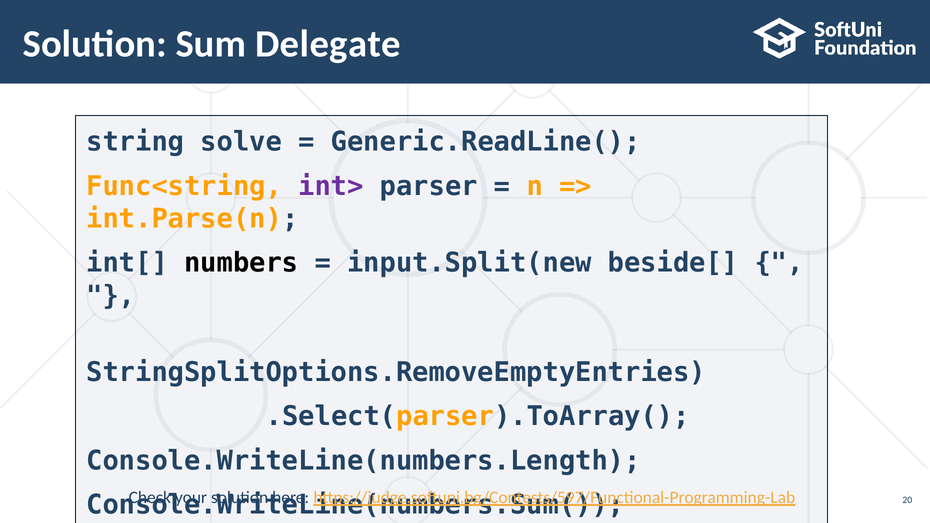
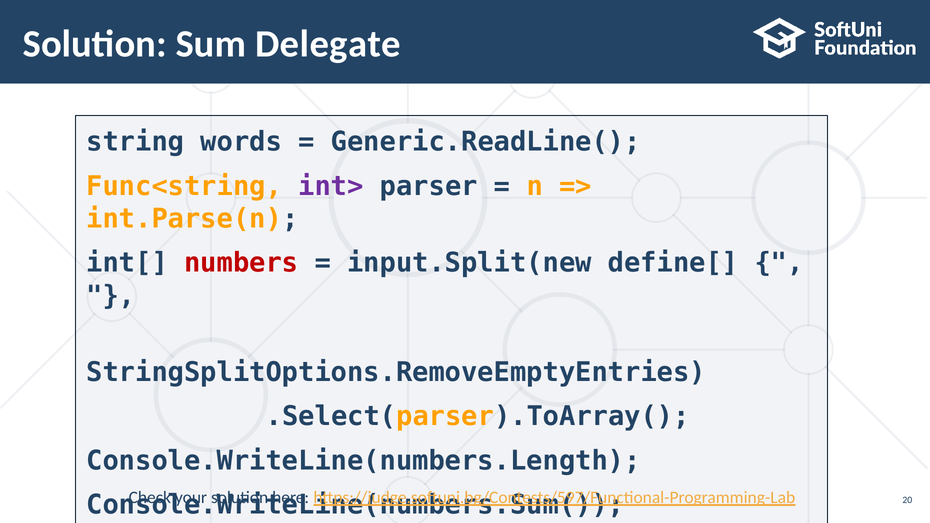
solve: solve -> words (241, 142)
numbers colour: black -> red (241, 263)
beside[: beside[ -> define[ (673, 263)
